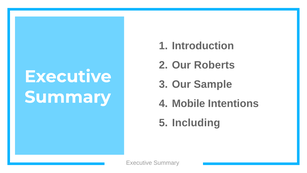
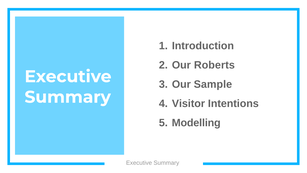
Mobile: Mobile -> Visitor (188, 103)
Including: Including -> Modelling (196, 123)
